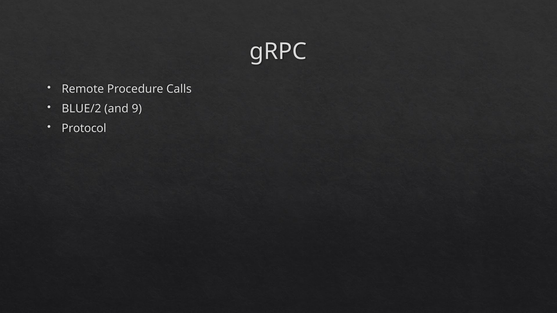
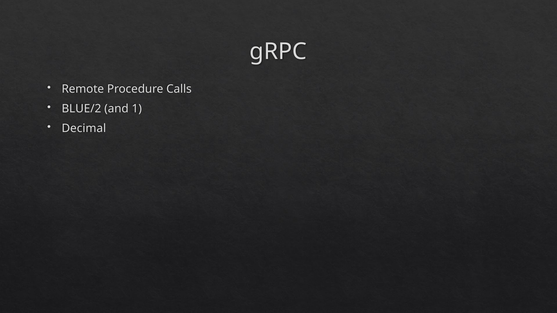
9: 9 -> 1 (137, 109)
Protocol: Protocol -> Decimal (84, 128)
